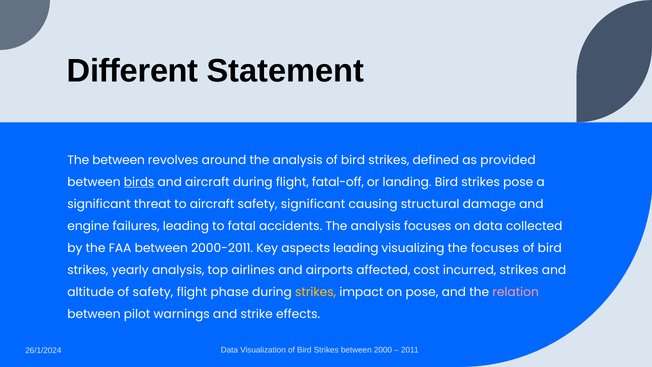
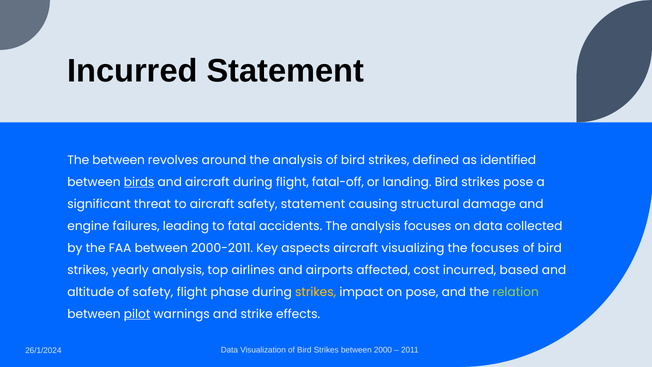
Different: Different -> Incurred (132, 71)
provided: provided -> identified (508, 160)
safety significant: significant -> statement (313, 204)
aspects leading: leading -> aircraft (356, 248)
incurred strikes: strikes -> based (519, 270)
relation colour: pink -> light green (516, 292)
pilot underline: none -> present (137, 314)
